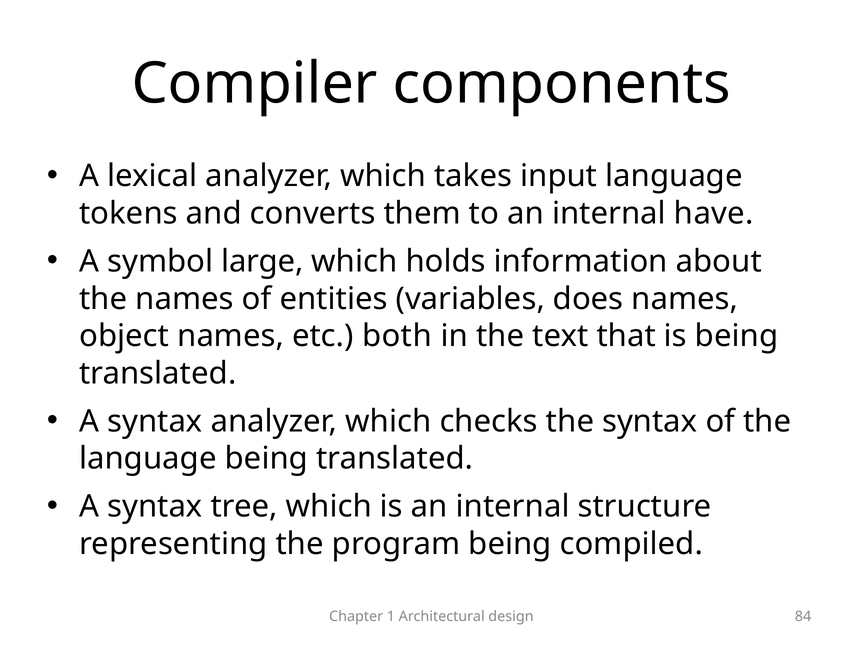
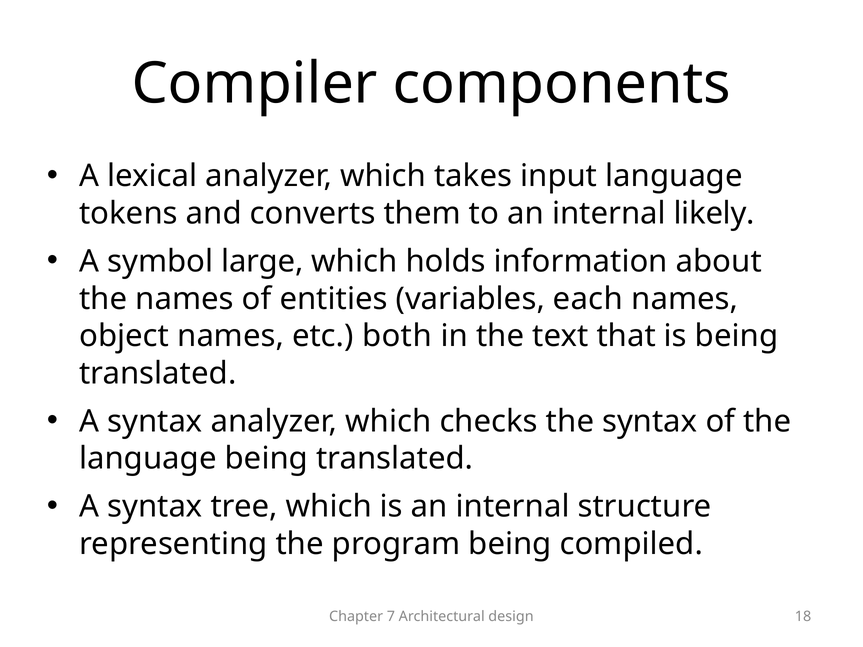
have: have -> likely (714, 214)
does: does -> each (588, 299)
1: 1 -> 7 (391, 617)
84: 84 -> 18 (803, 617)
